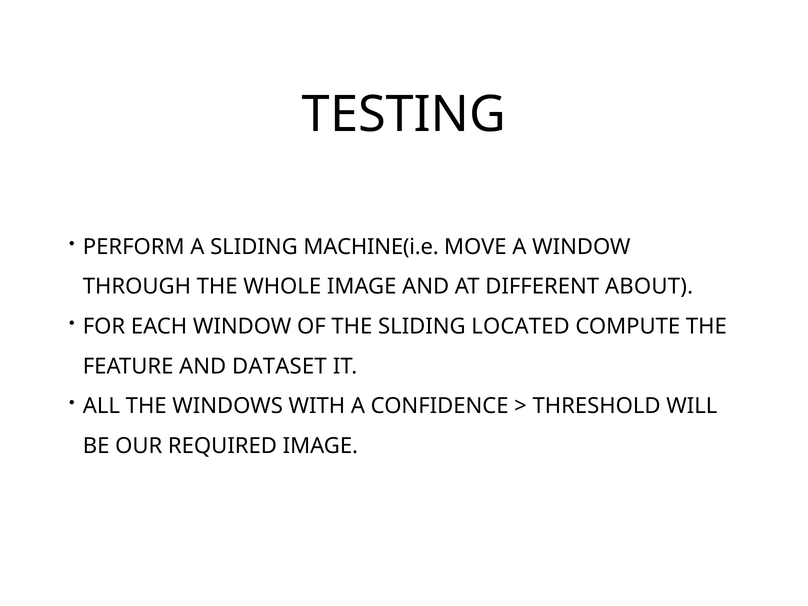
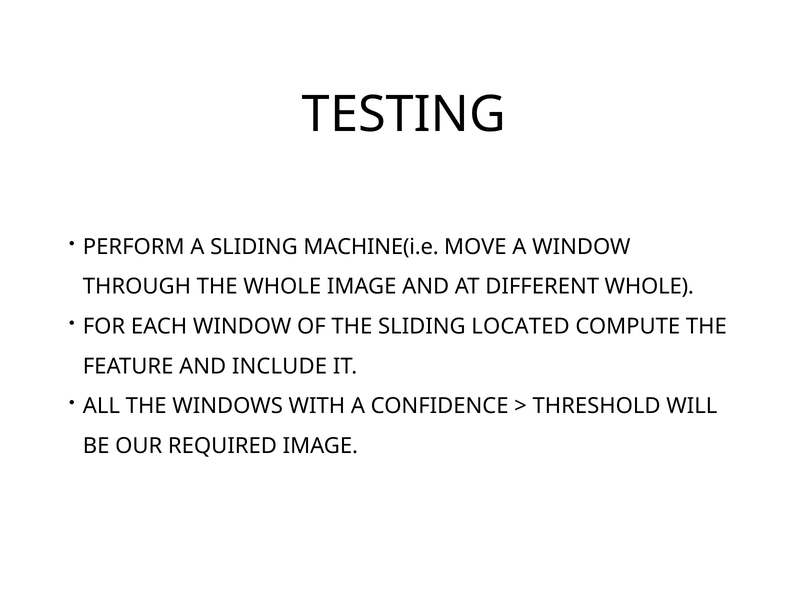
DIFFERENT ABOUT: ABOUT -> WHOLE (649, 287)
DATASET: DATASET -> INCLUDE (279, 366)
